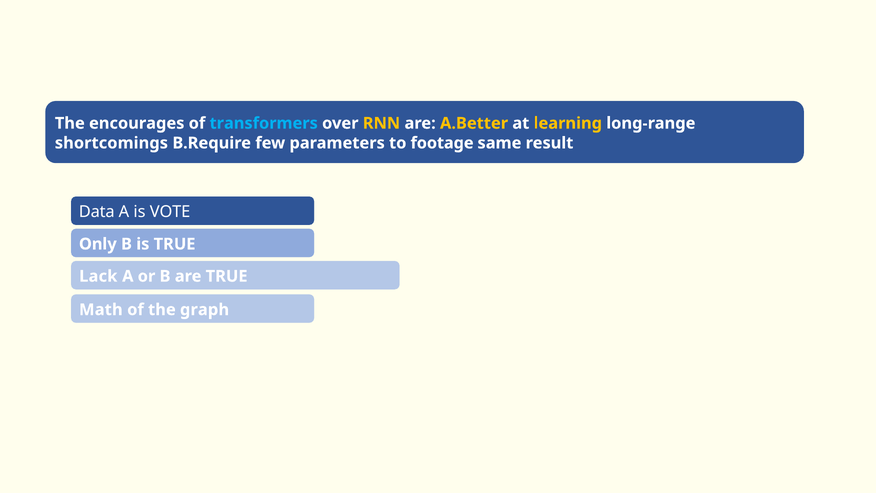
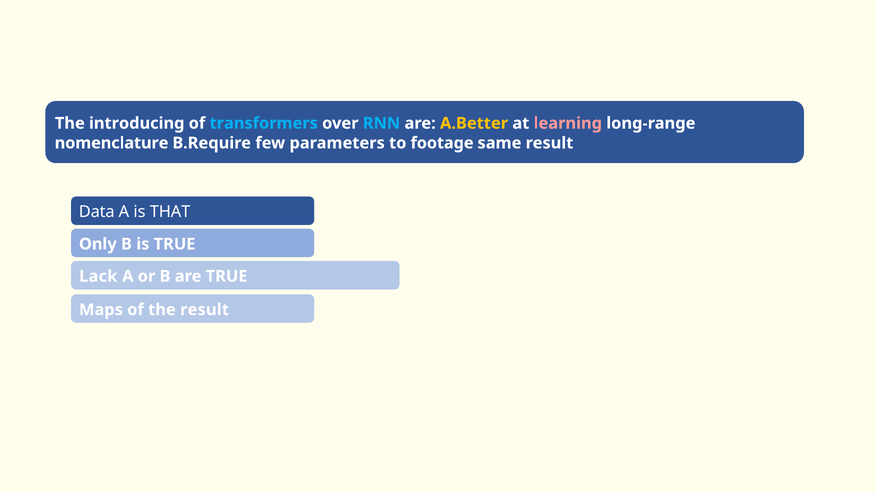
encourages: encourages -> introducing (137, 123)
RNN colour: yellow -> light blue (382, 123)
learning colour: yellow -> pink (568, 123)
shortcomings: shortcomings -> nomenclature (112, 143)
VOTE: VOTE -> THAT (170, 212)
Math: Math -> Maps (101, 310)
the graph: graph -> result (205, 310)
